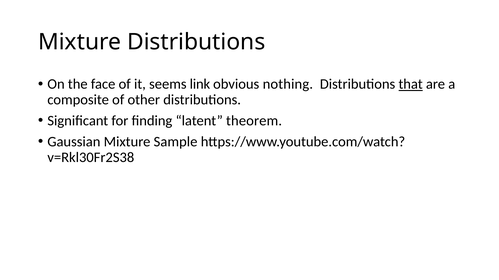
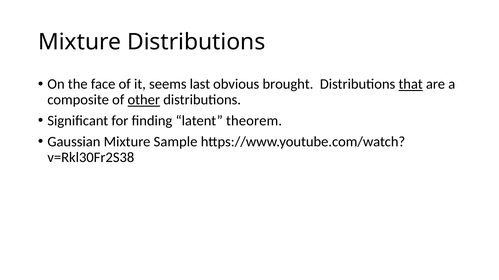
link: link -> last (200, 84)
nothing: nothing -> brought (288, 84)
other underline: none -> present (144, 100)
